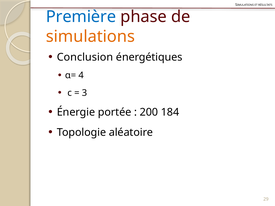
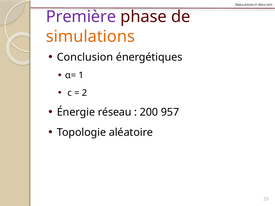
Première colour: blue -> purple (81, 17)
4: 4 -> 1 (81, 75)
3: 3 -> 2 (85, 93)
portée: portée -> réseau (115, 112)
184: 184 -> 957 (170, 112)
